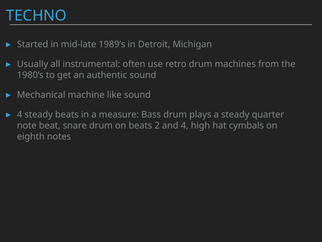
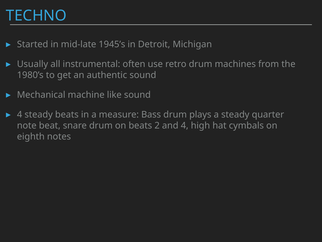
1989’s: 1989’s -> 1945’s (112, 44)
